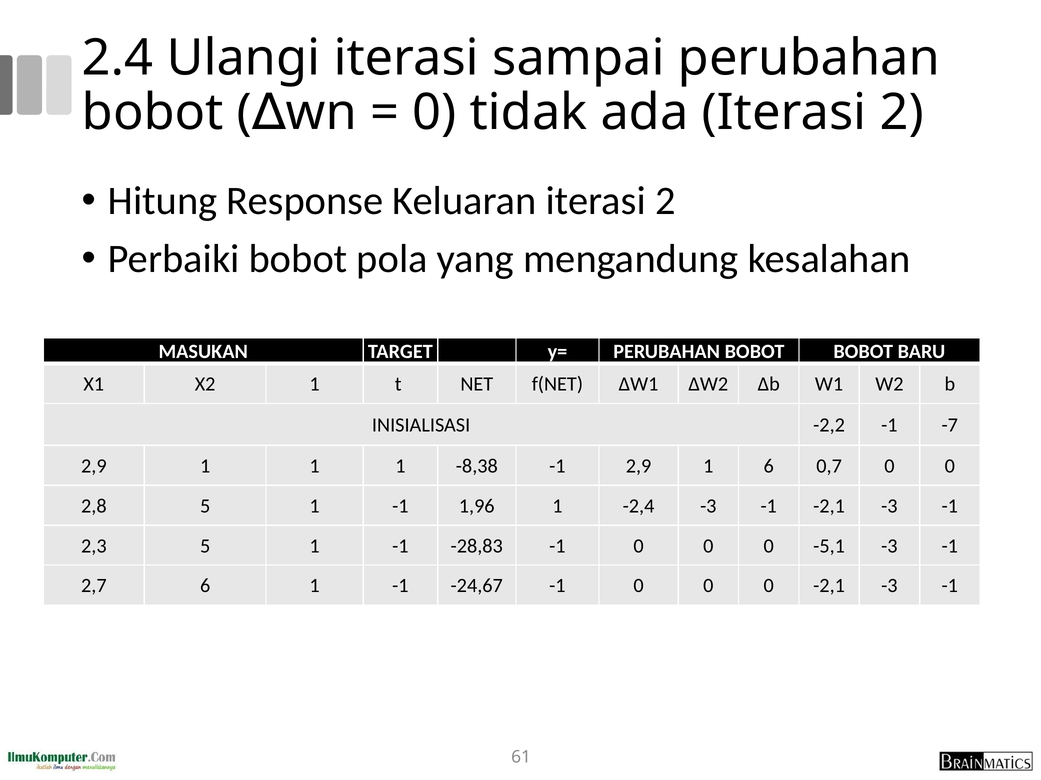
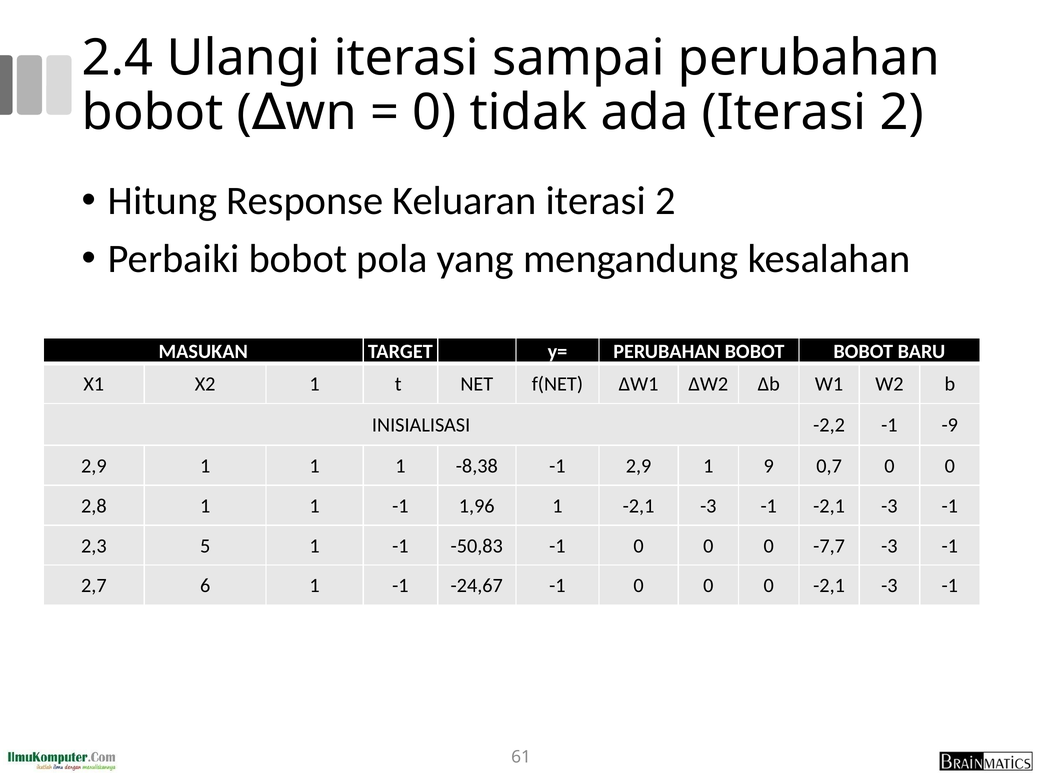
-7: -7 -> -9 (950, 426)
1 6: 6 -> 9 (769, 466)
2,8 5: 5 -> 1 (205, 506)
1 -2,4: -2,4 -> -2,1 (639, 506)
-28,83: -28,83 -> -50,83 (477, 546)
-5,1: -5,1 -> -7,7 (829, 546)
